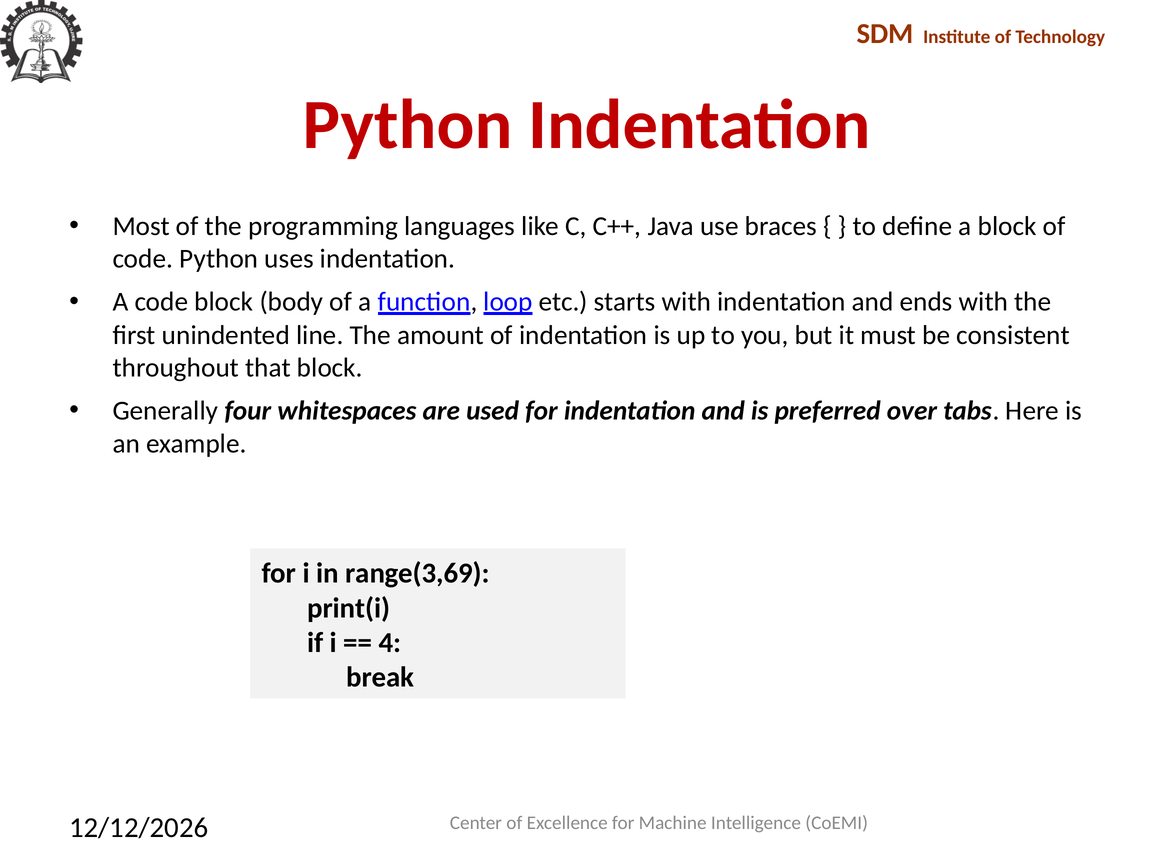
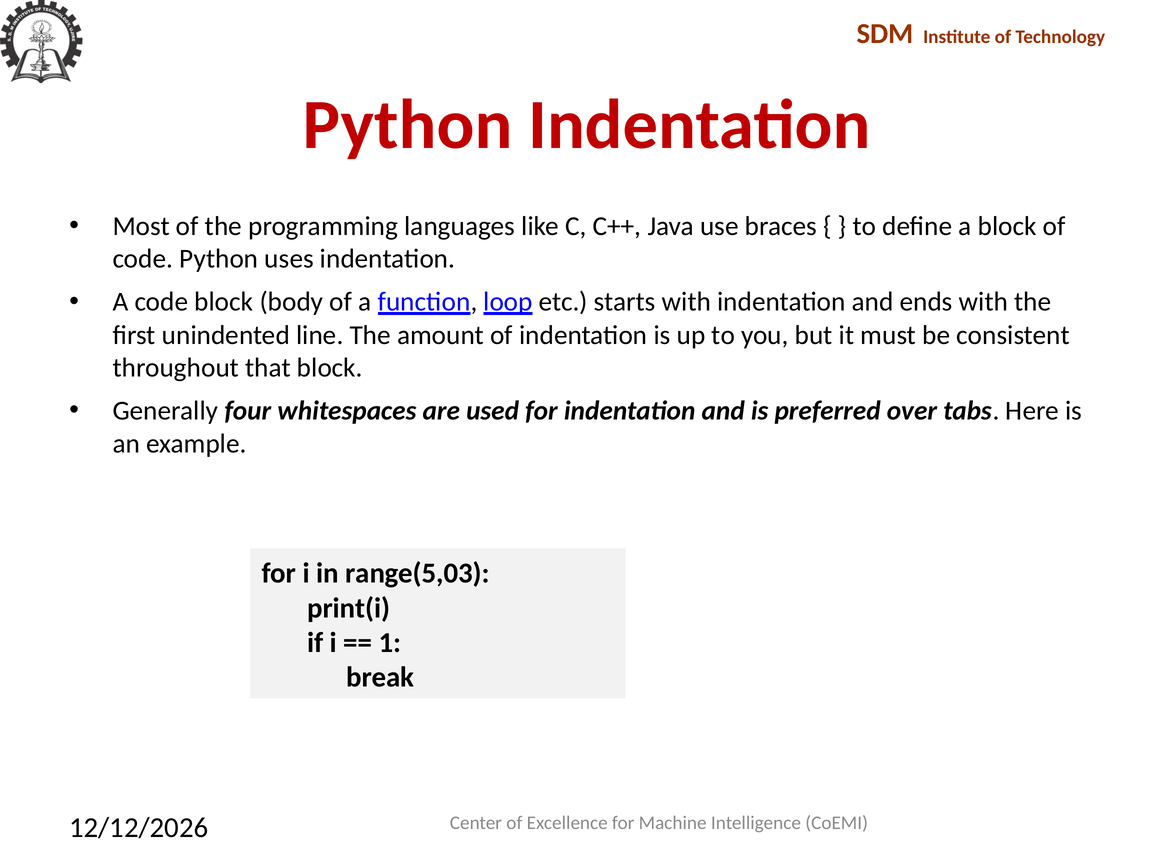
range(3,69: range(3,69 -> range(5,03 (417, 574)
4: 4 -> 1 (390, 643)
